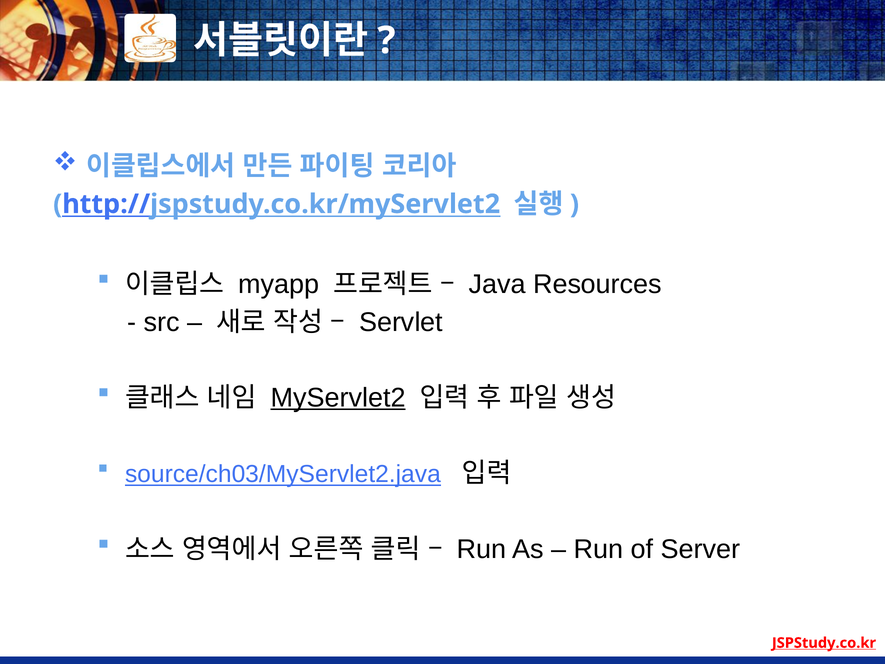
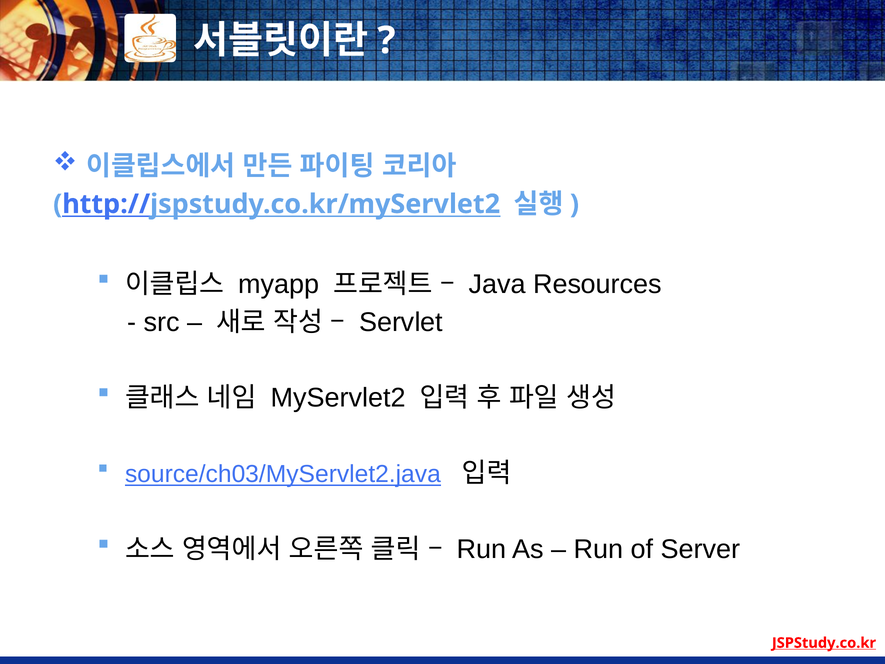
MyServlet2 underline: present -> none (338, 398)
